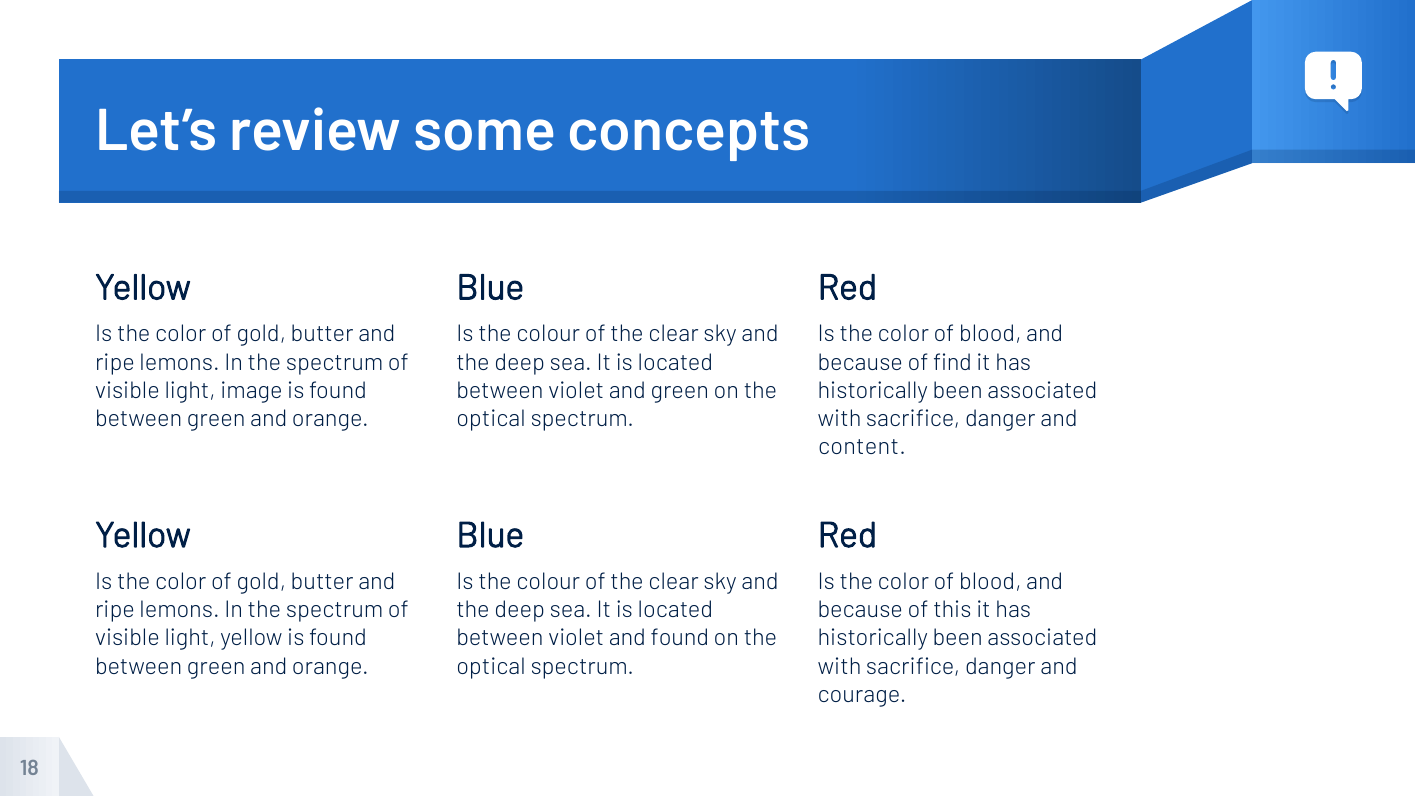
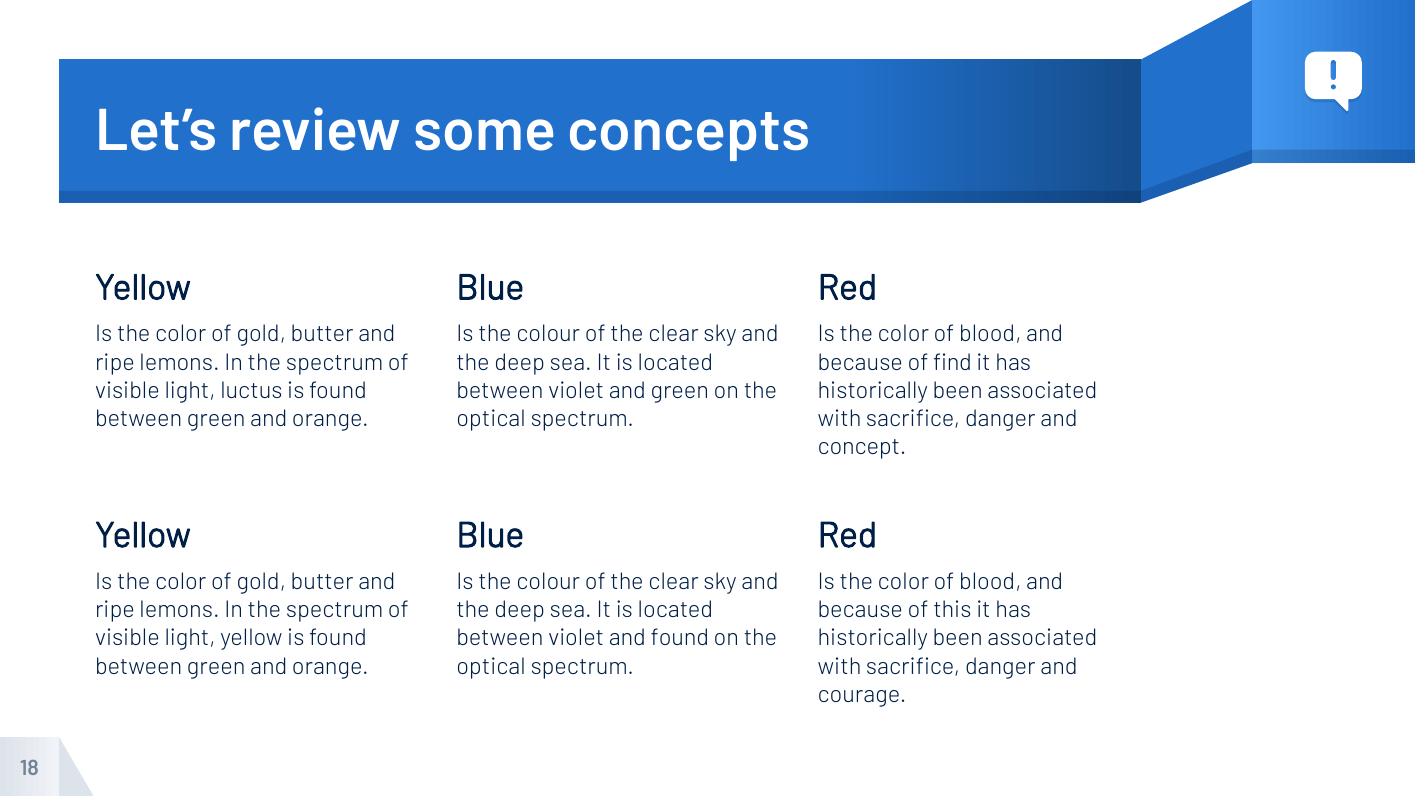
image: image -> luctus (251, 391)
content: content -> concept (862, 447)
